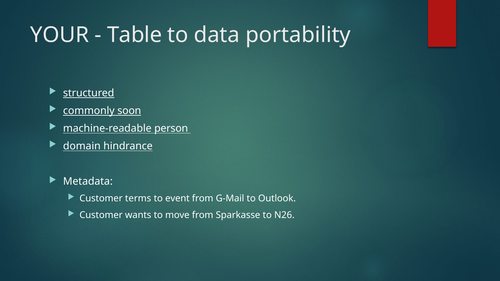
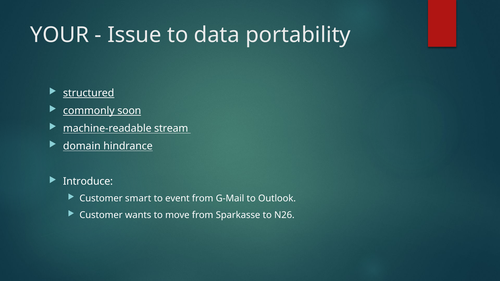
Table: Table -> Issue (134, 35)
person: person -> stream (171, 128)
Metadata: Metadata -> Introduce (88, 182)
terms: terms -> smart (138, 199)
